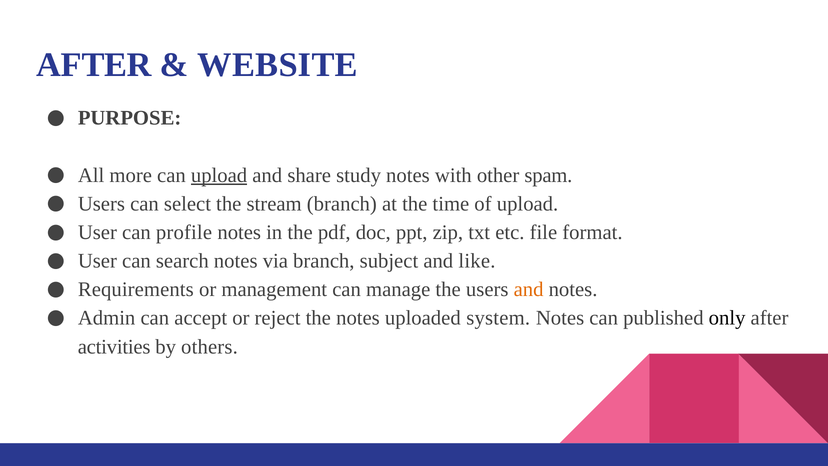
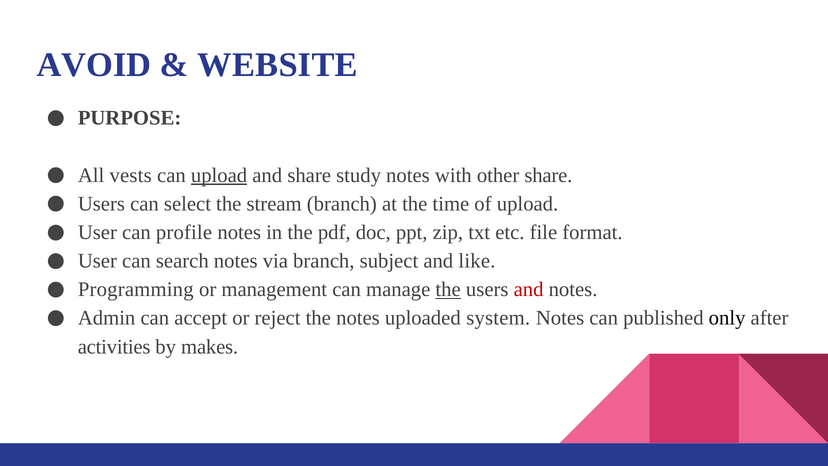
AFTER: AFTER -> AVOID (94, 65)
more: more -> vests (131, 175)
other spam: spam -> share (548, 175)
Requirements: Requirements -> Programming (136, 289)
the underline: none -> present (448, 289)
and colour: orange -> red (529, 289)
others: others -> makes (210, 347)
